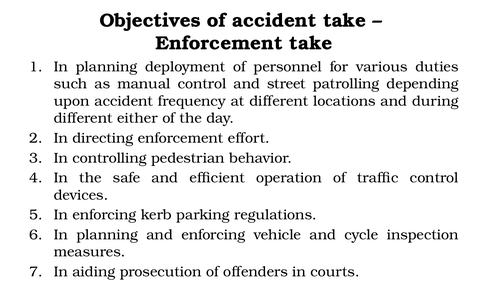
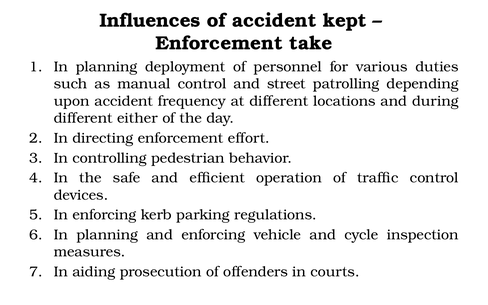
Objectives: Objectives -> Influences (150, 20)
accident take: take -> kept (345, 20)
